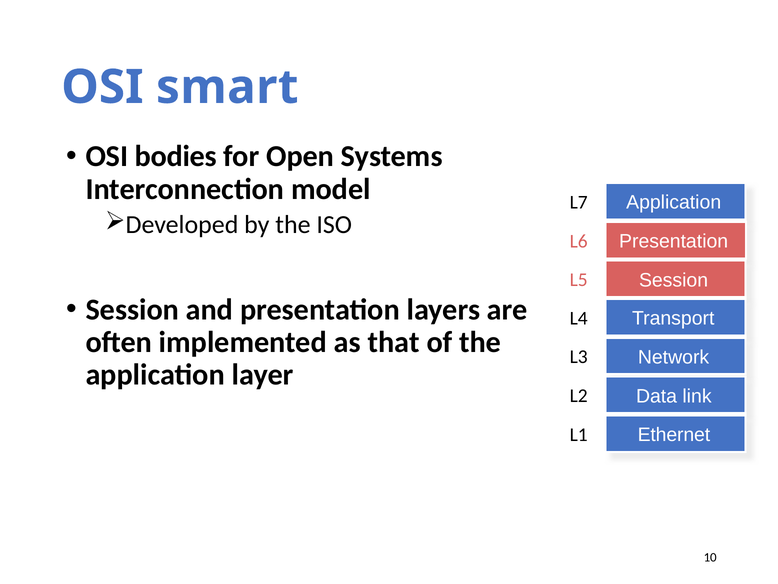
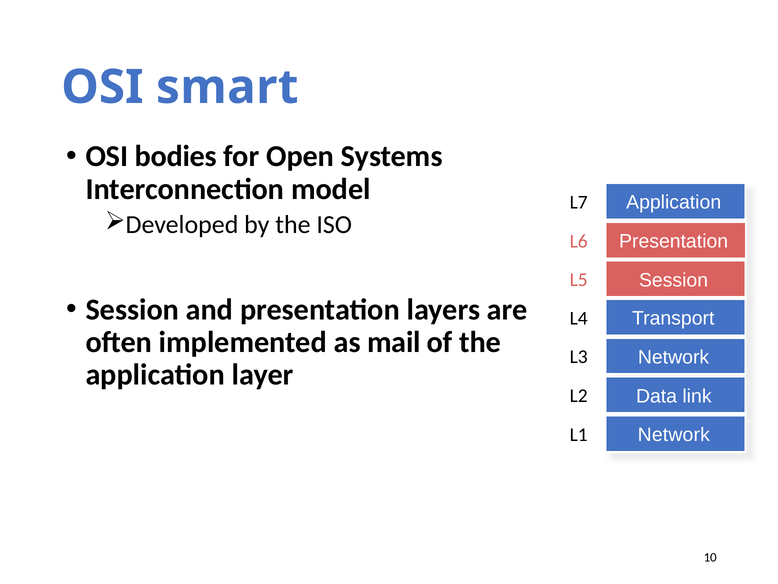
that: that -> mail (394, 342)
Ethernet: Ethernet -> Network (674, 435)
